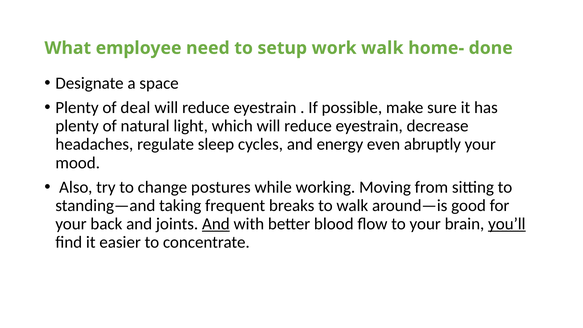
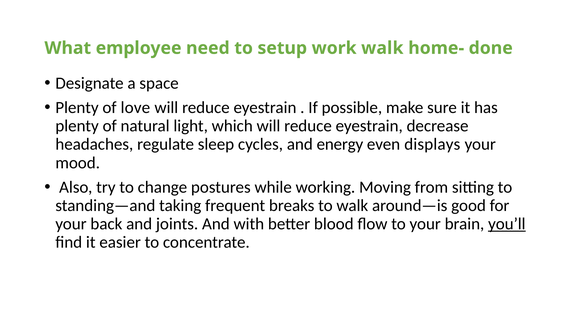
deal: deal -> love (135, 108)
abruptly: abruptly -> displays (432, 144)
And underline: present -> none (216, 224)
